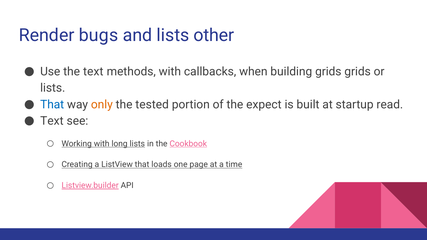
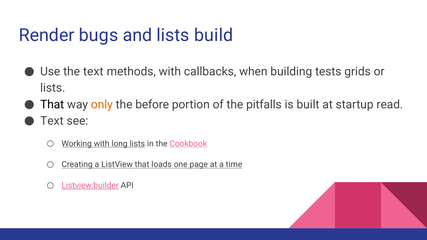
other: other -> build (214, 35)
building grids: grids -> tests (328, 72)
That colour: blue -> black (52, 105)
tested: tested -> before (152, 105)
expect: expect -> pitfalls (264, 105)
